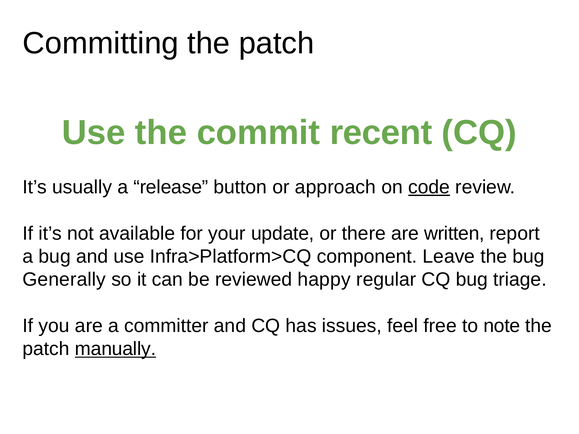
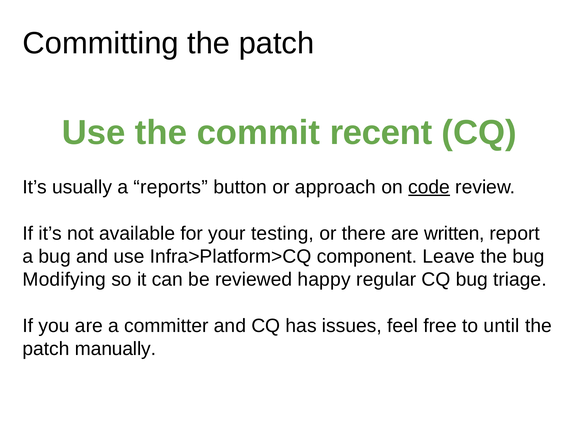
release: release -> reports (171, 187)
update: update -> testing (283, 233)
Generally: Generally -> Modifying (64, 280)
note: note -> until (502, 326)
manually underline: present -> none (115, 349)
